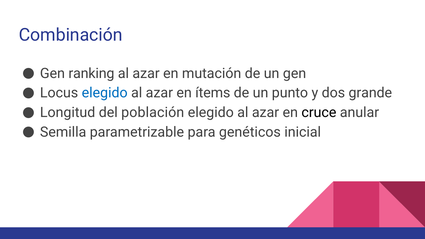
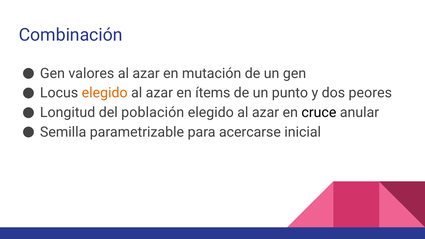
ranking: ranking -> valores (91, 73)
elegido colour: blue -> orange (105, 93)
grande: grande -> peores (370, 93)
genéticos: genéticos -> acercarse (250, 132)
